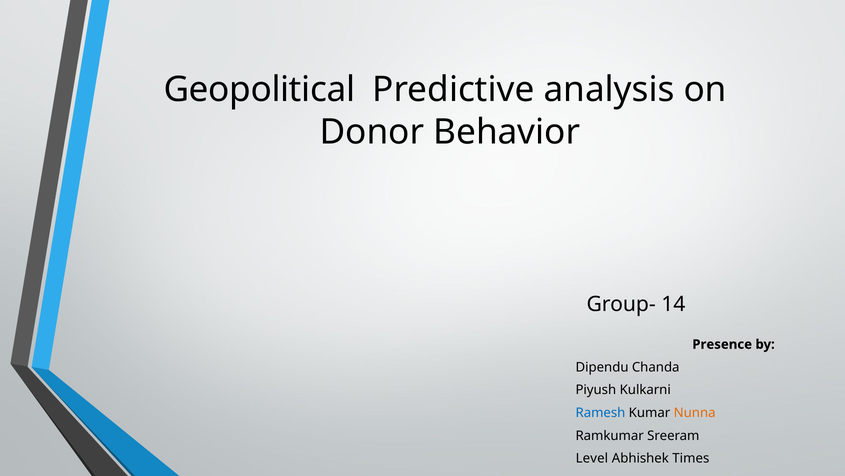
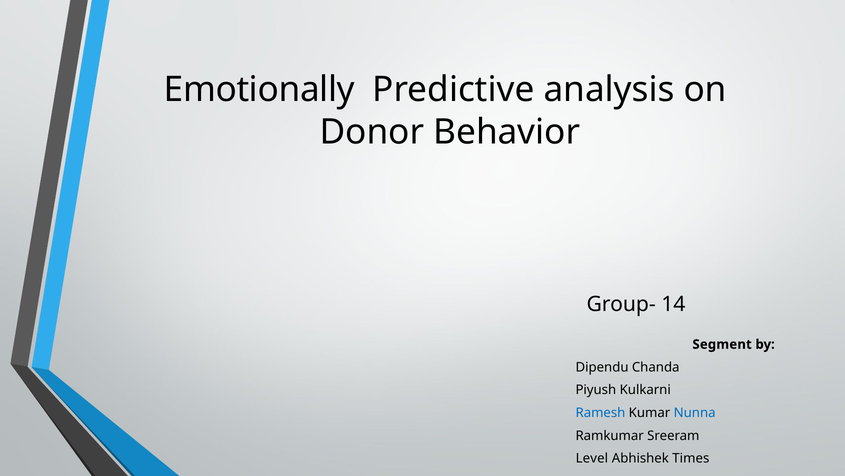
Geopolitical: Geopolitical -> Emotionally (259, 90)
Presence: Presence -> Segment (722, 344)
Nunna colour: orange -> blue (695, 412)
